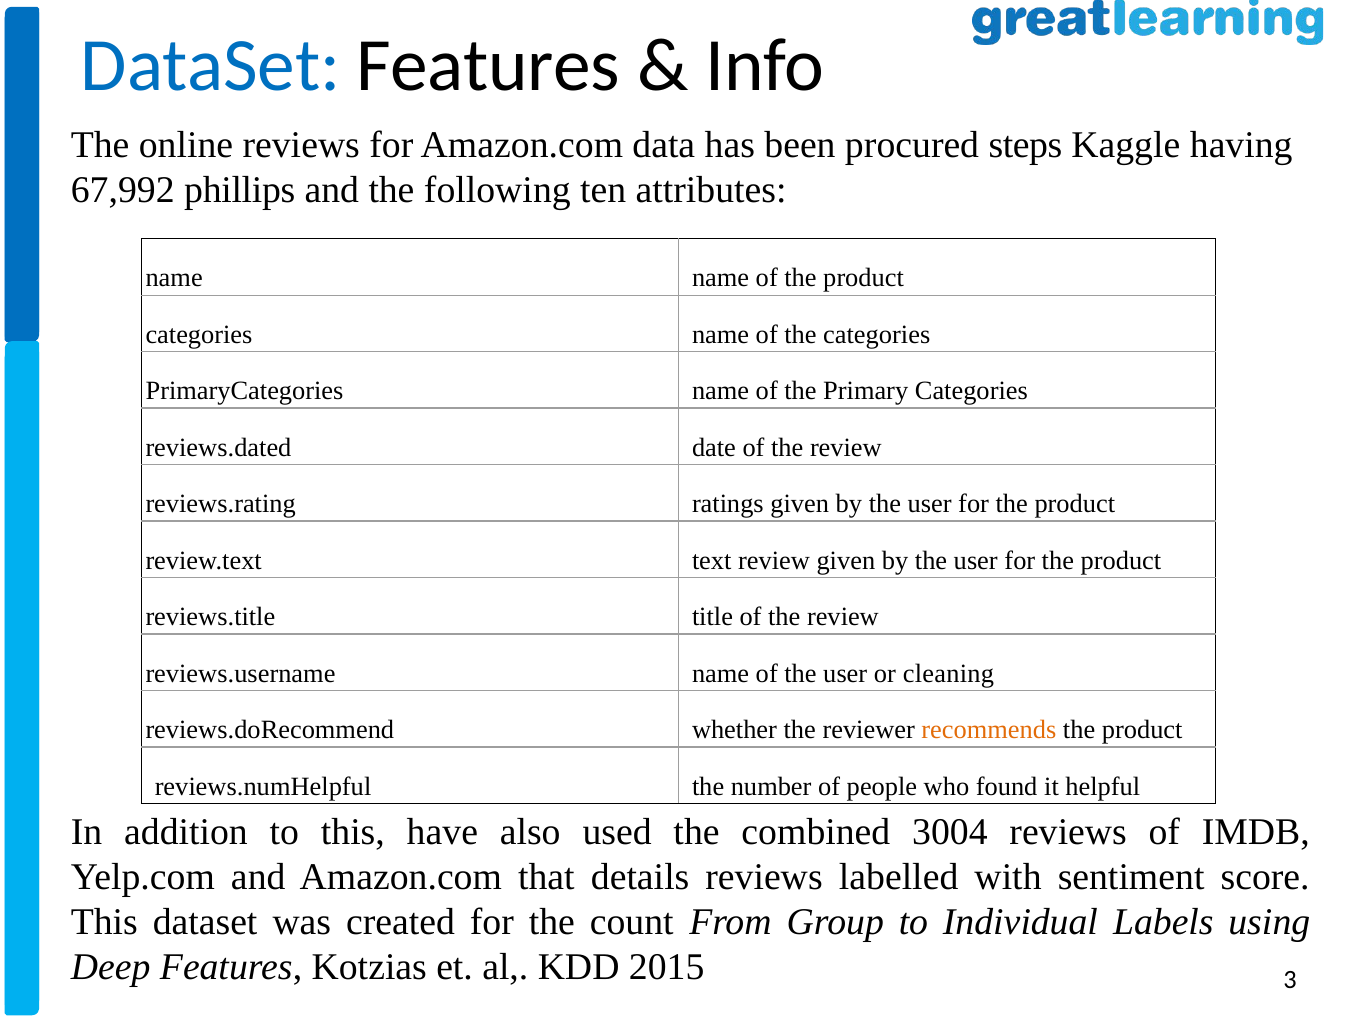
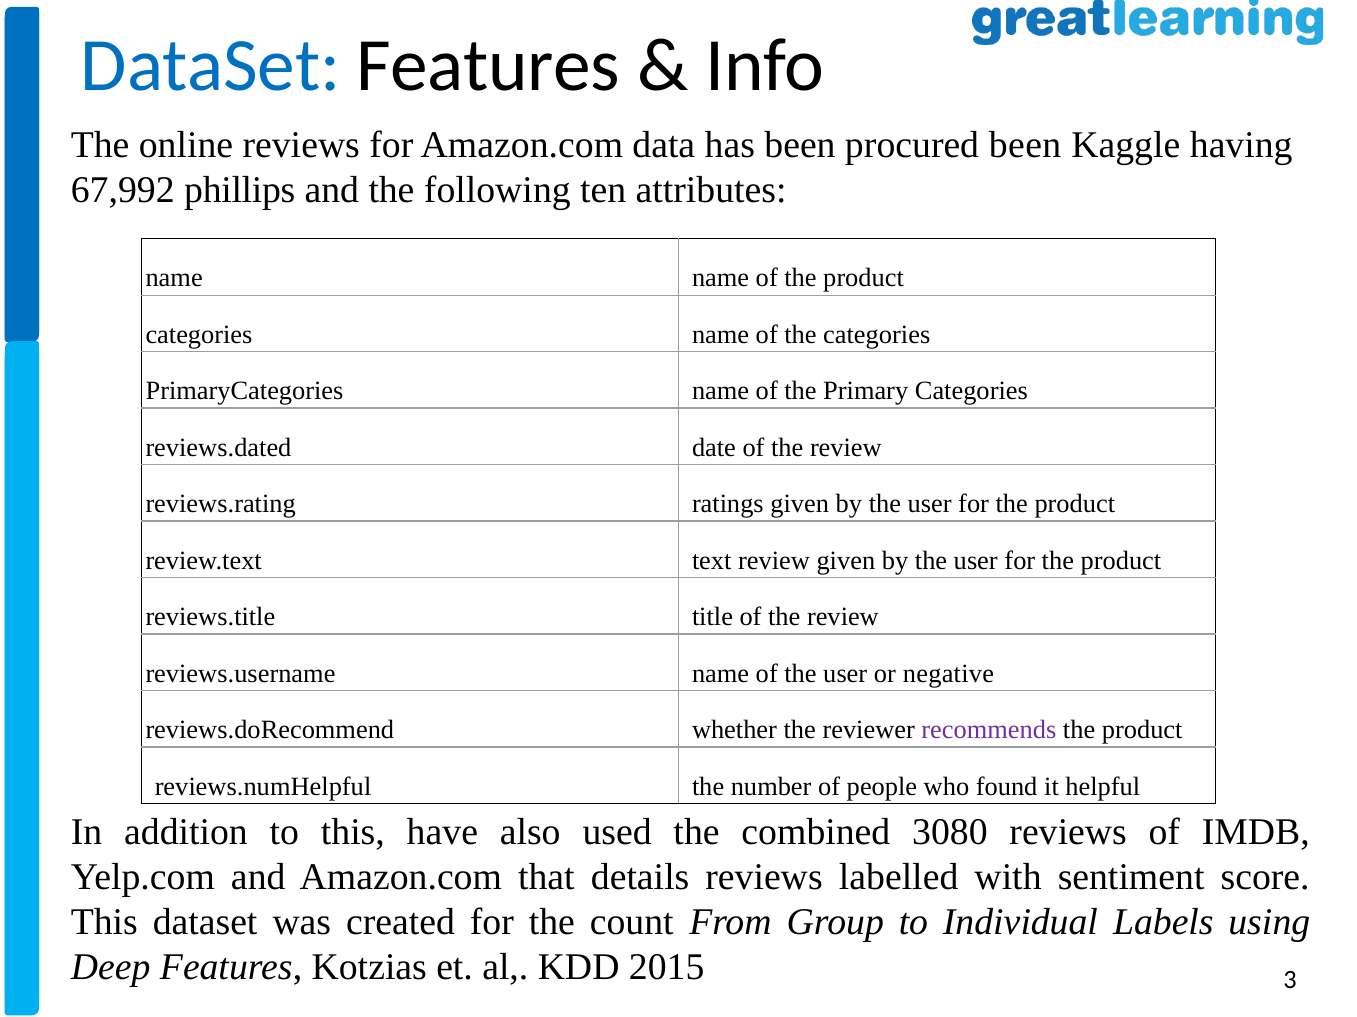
procured steps: steps -> been (1025, 145)
cleaning: cleaning -> negative (948, 674)
recommends colour: orange -> purple (989, 730)
3004: 3004 -> 3080 (950, 832)
